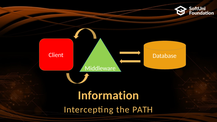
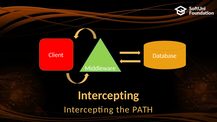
Information: Information -> Intercepting (109, 95)
